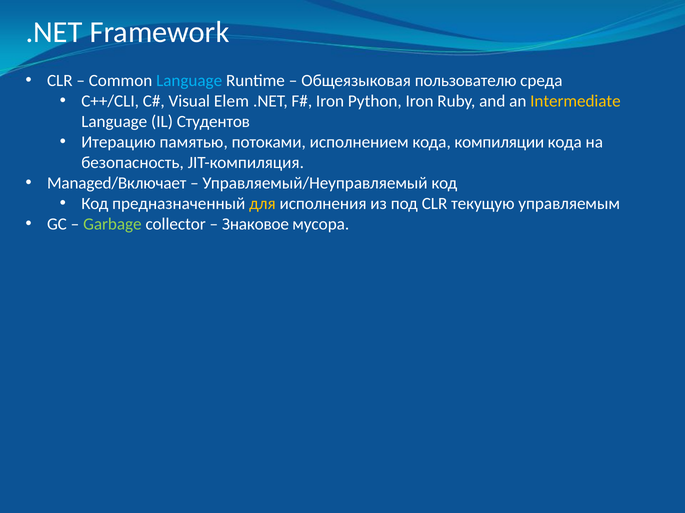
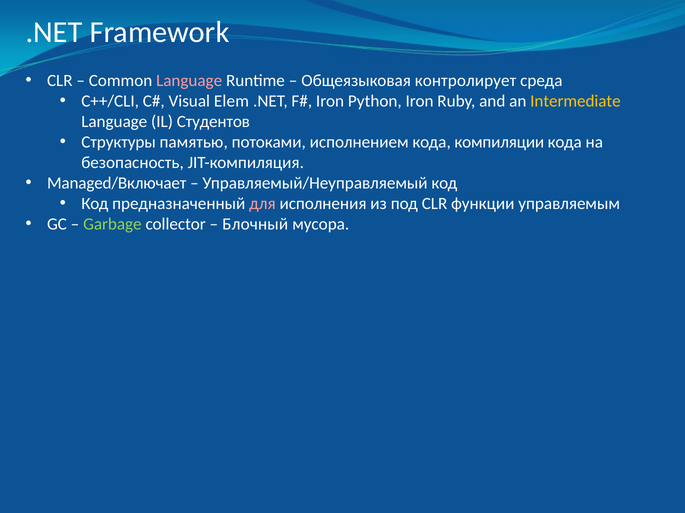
Language colour: light blue -> pink (189, 81)
пользователю: пользователю -> контролирует (466, 81)
Итерацию: Итерацию -> Структуры (119, 142)
для colour: yellow -> pink (262, 204)
текущую: текущую -> функции (483, 204)
Знаковое: Знаковое -> Блочный (255, 225)
